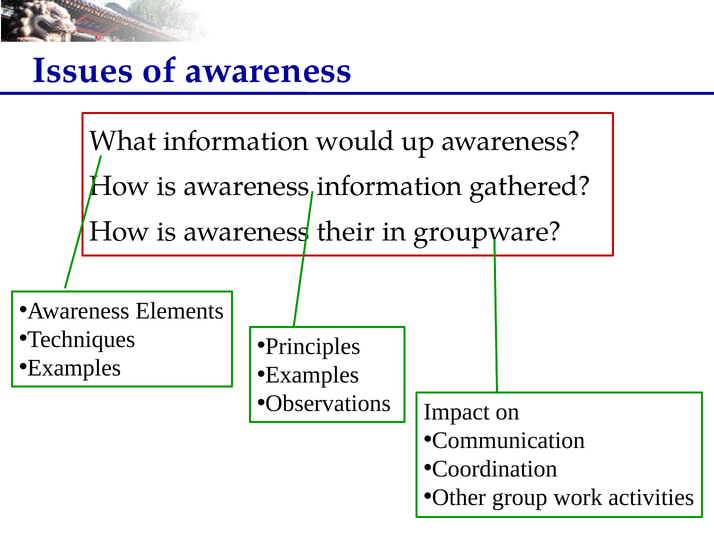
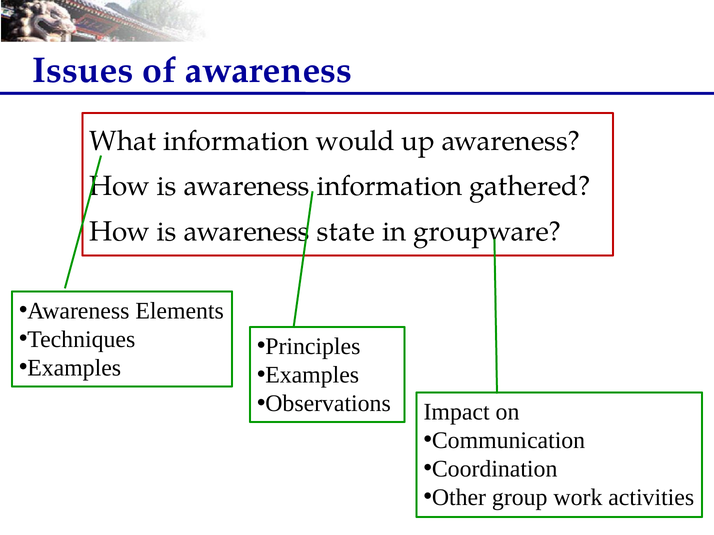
their: their -> state (346, 232)
